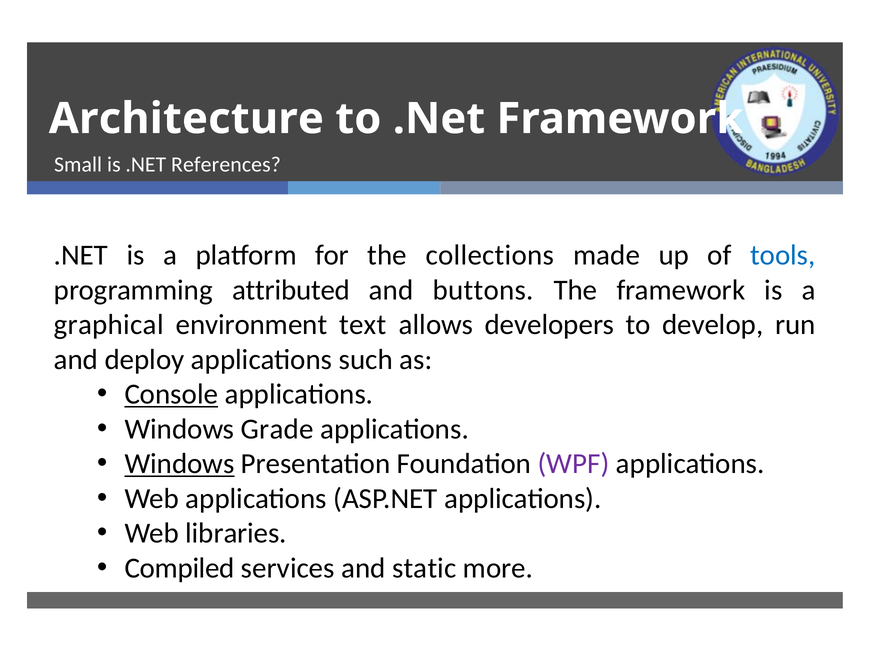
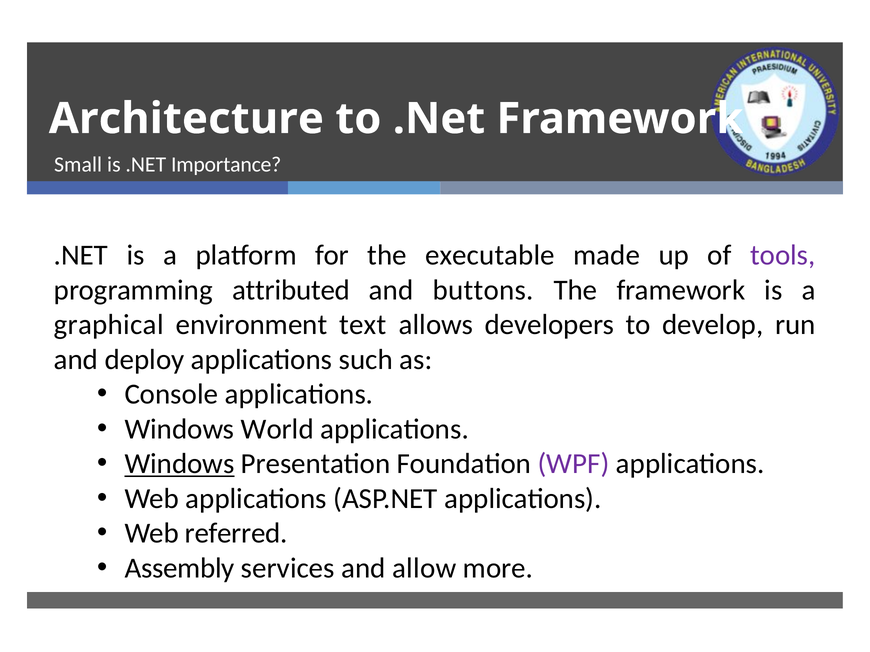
References: References -> Importance (226, 165)
collections: collections -> executable (490, 255)
tools colour: blue -> purple (783, 255)
Console underline: present -> none (171, 395)
Grade: Grade -> World (277, 429)
libraries: libraries -> referred (236, 534)
Compiled: Compiled -> Assembly (180, 569)
static: static -> allow (424, 569)
